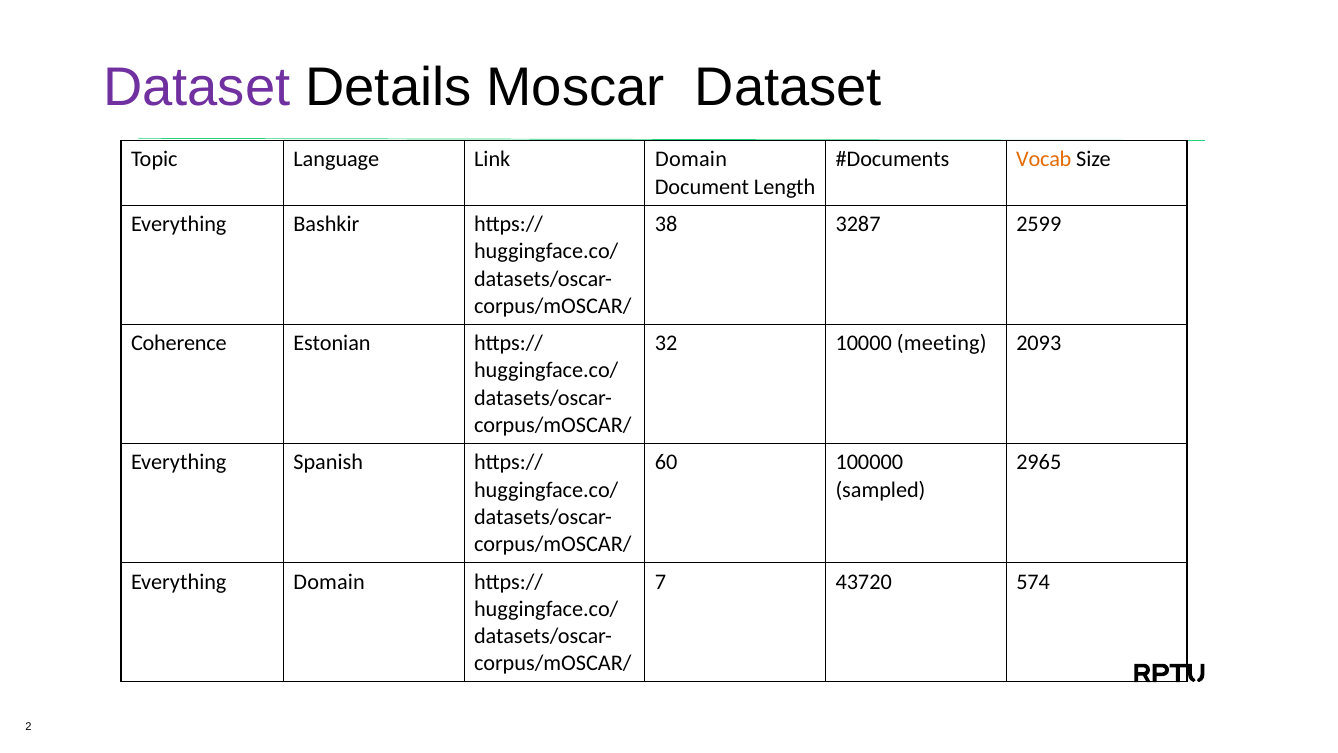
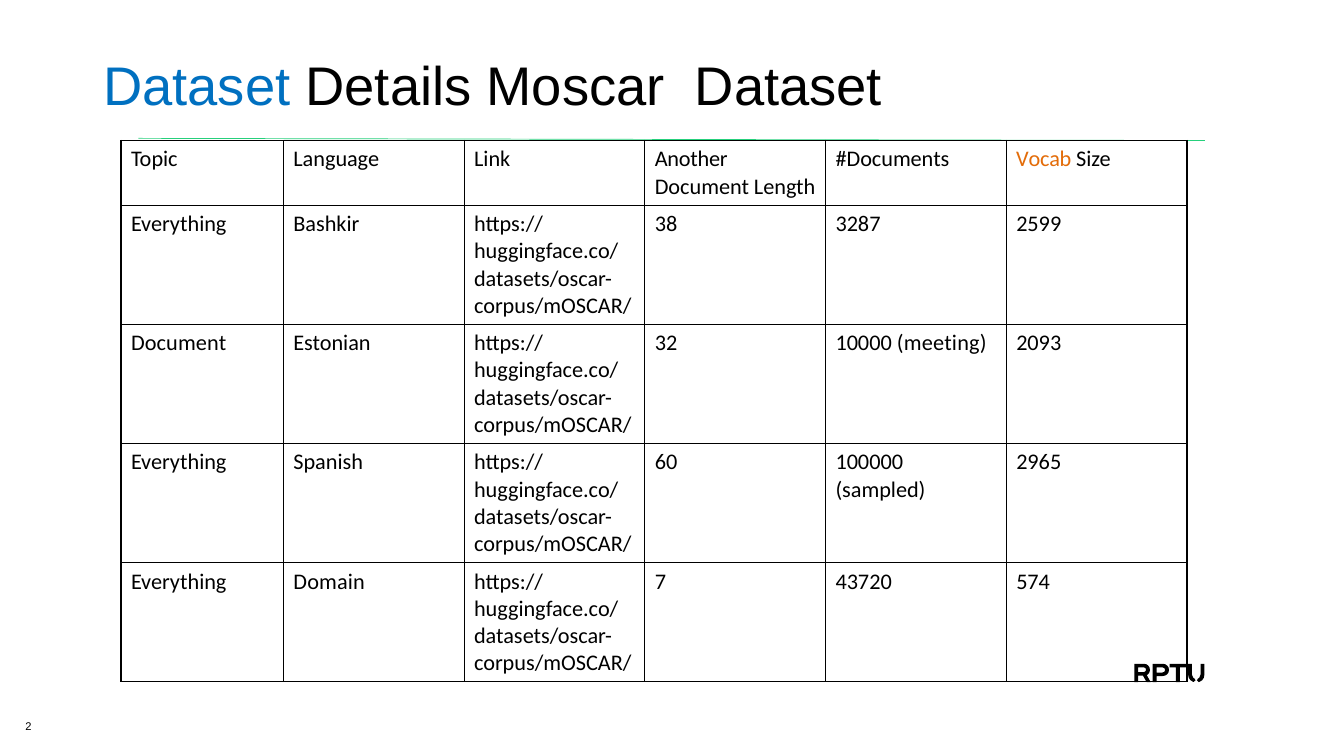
Dataset colour: purple -> blue (197, 88)
Link Domain: Domain -> Another (691, 159)
Coherence: Coherence -> Document (179, 343)
